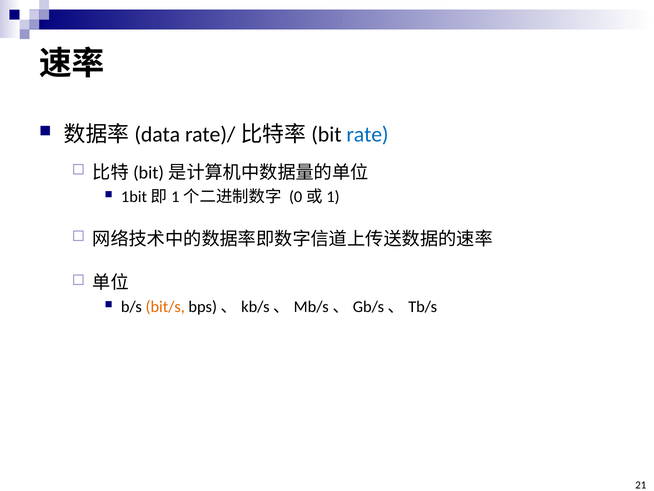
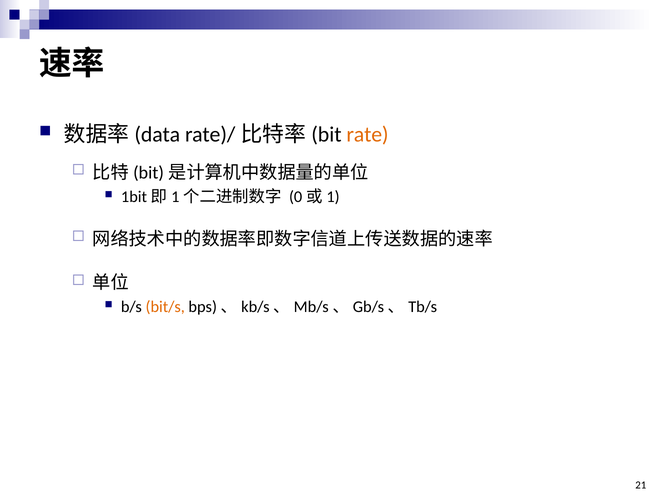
rate colour: blue -> orange (367, 134)
